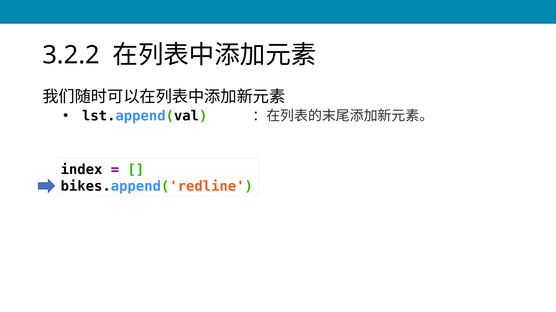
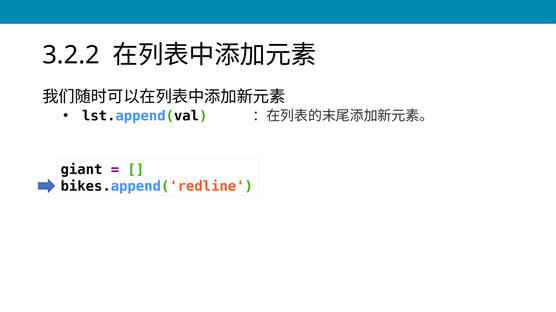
index: index -> giant (82, 170)
